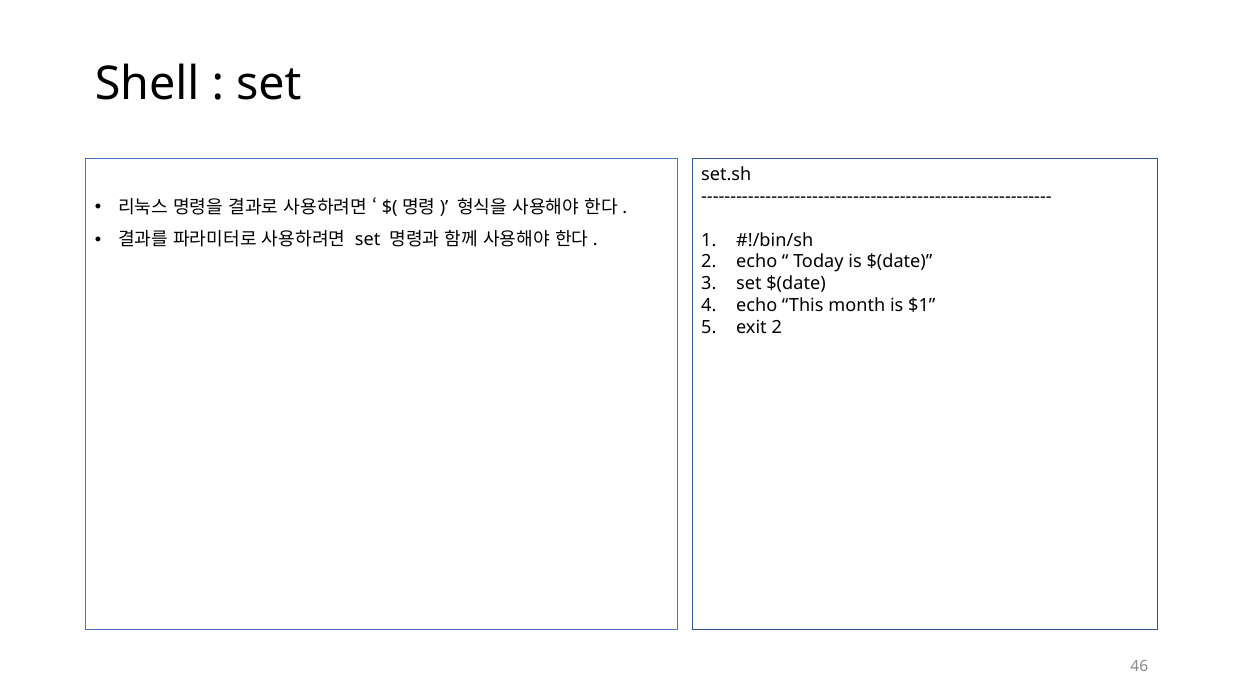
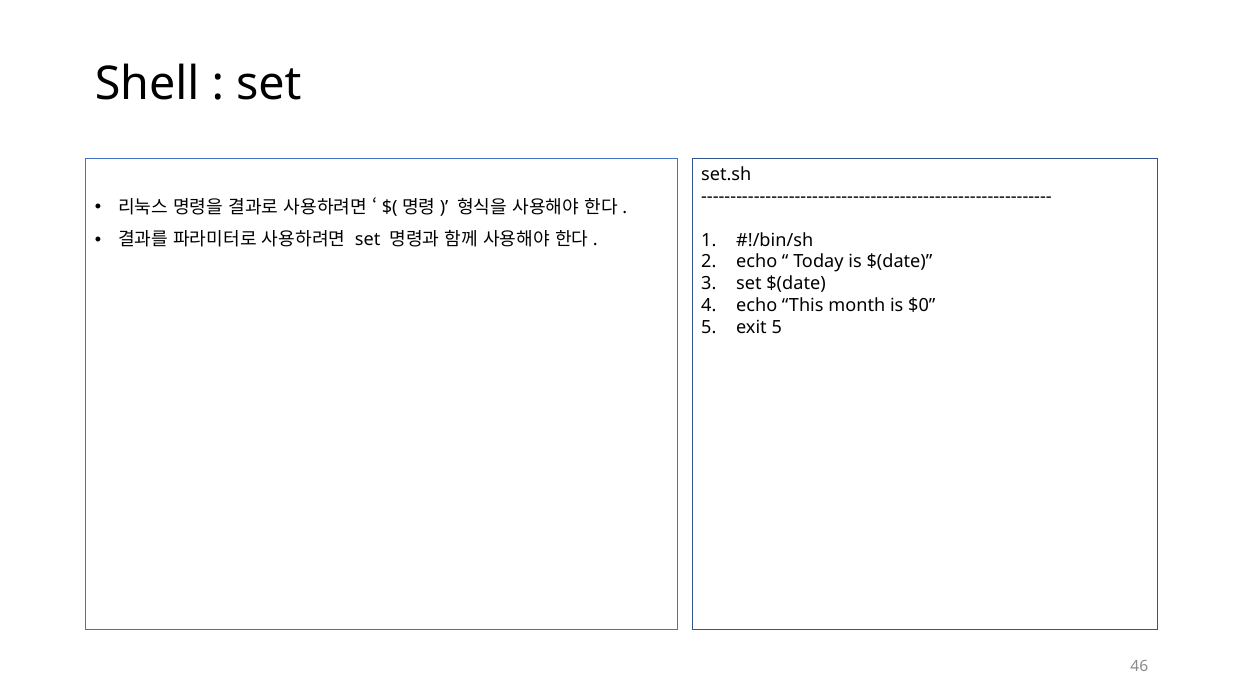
$1: $1 -> $0 (922, 305)
exit 2: 2 -> 5 (777, 327)
